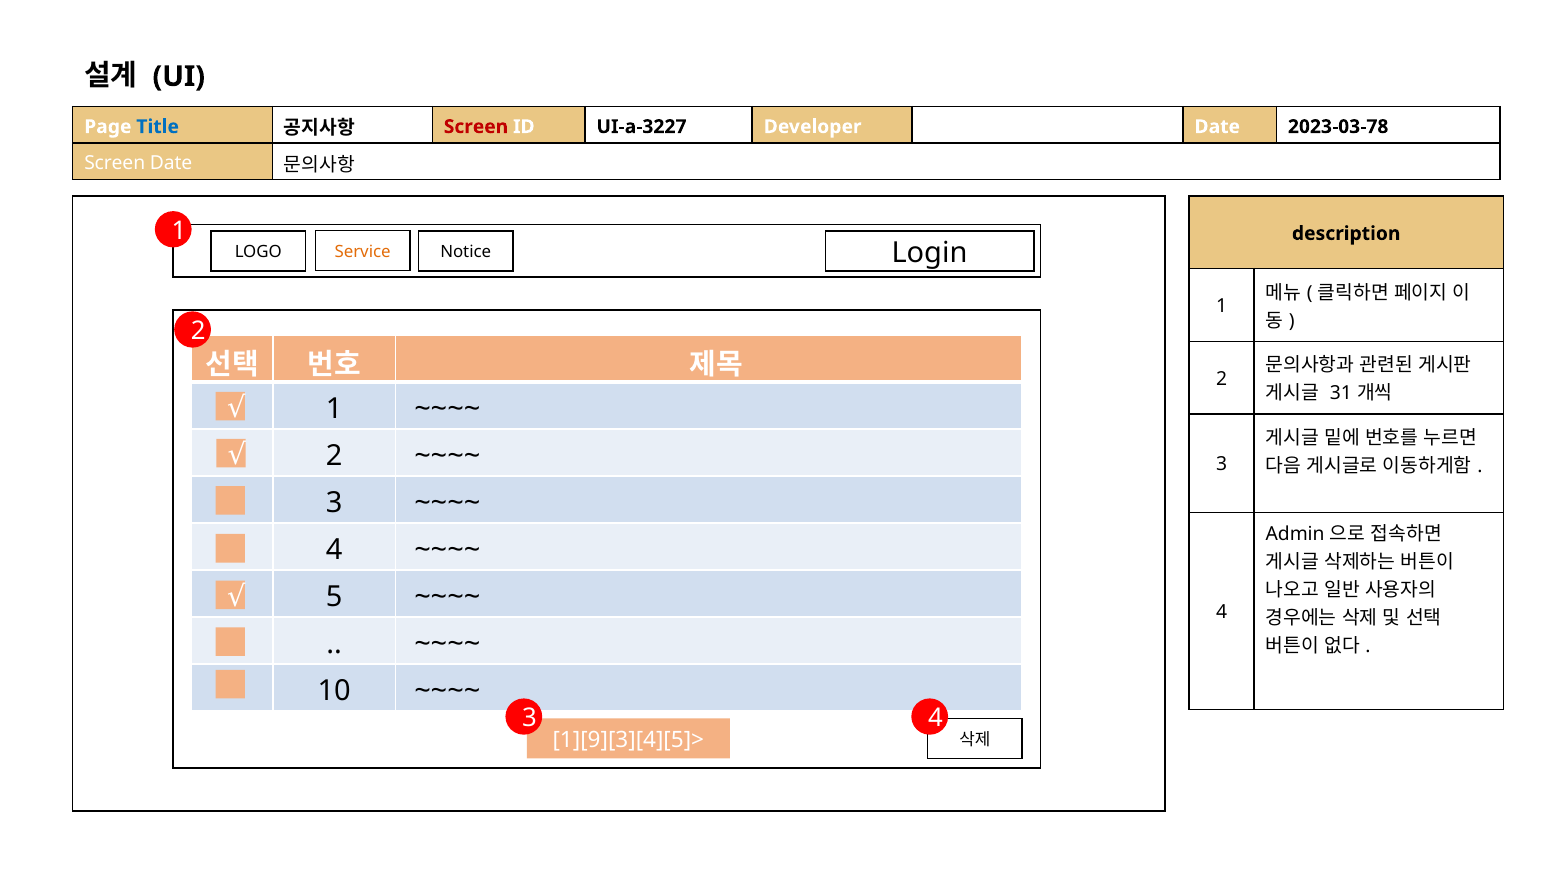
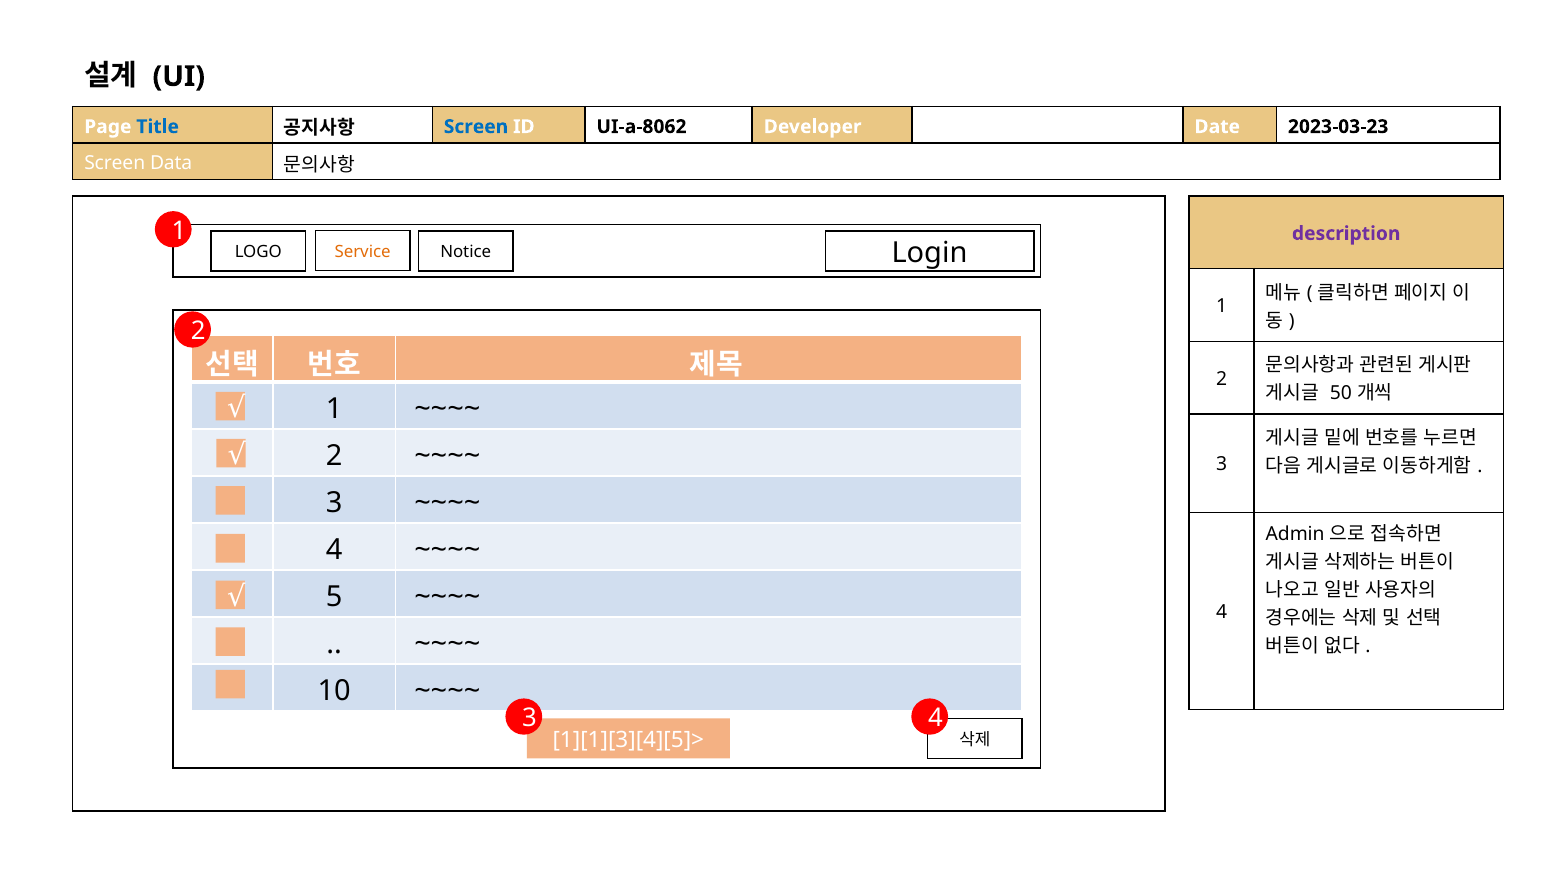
Screen colour: red -> blue (476, 127)
UI-a-3227: UI-a-3227 -> UI-a-8062 (641, 127)
2023-03-78: 2023-03-78 -> 2023-03-23 (1338, 127)
Screen Date: Date -> Data (171, 163)
description colour: black -> purple (1346, 234)
31: 31 -> 50 (1341, 394)
1][9][3][4][5]>: 1][9][3][4][5]> -> 1][1][3][4][5]> (628, 740)
